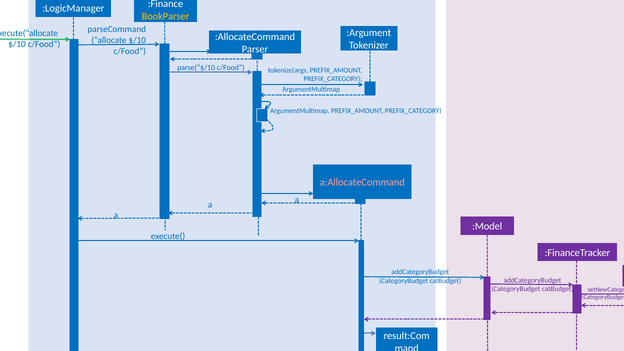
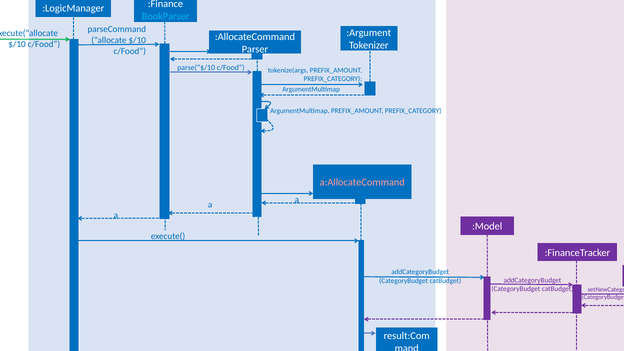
BookParser colour: yellow -> light blue (166, 17)
